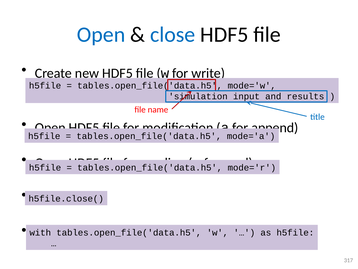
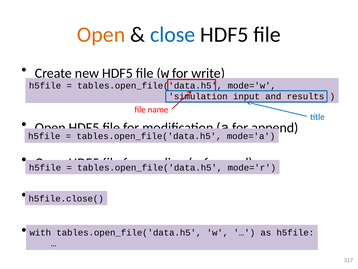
Open colour: blue -> orange (101, 35)
